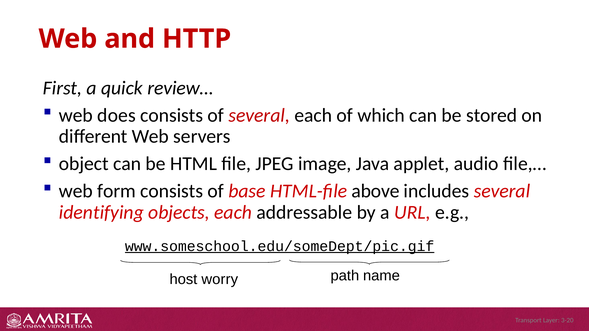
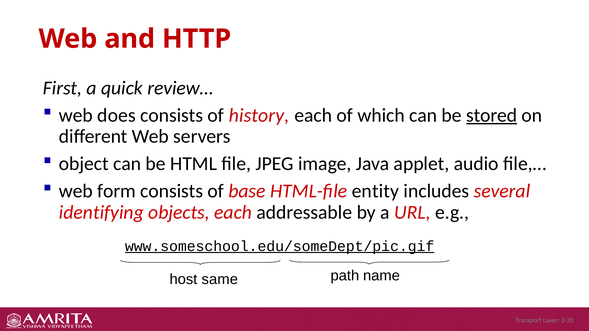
of several: several -> history (259, 115)
stored underline: none -> present (492, 115)
above: above -> entity (375, 191)
worry: worry -> same (220, 280)
